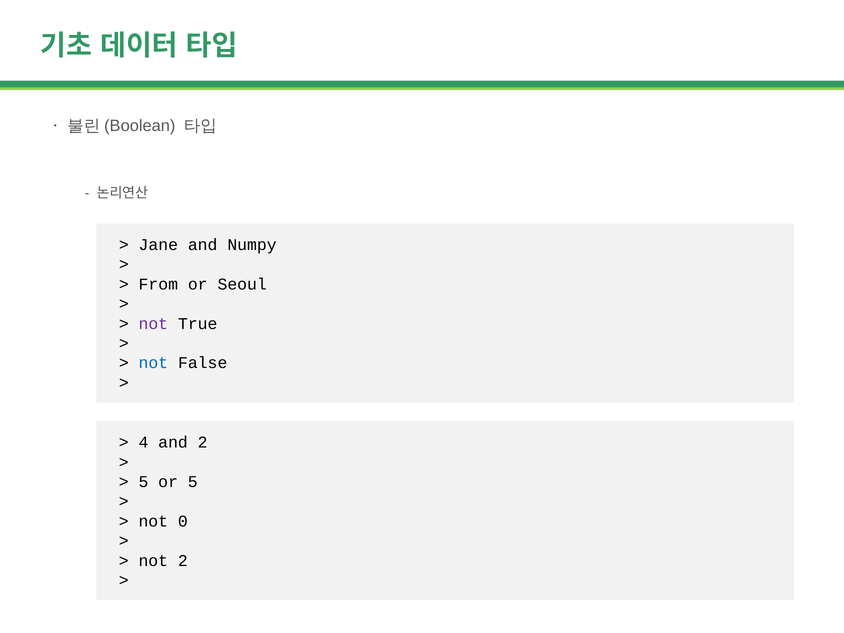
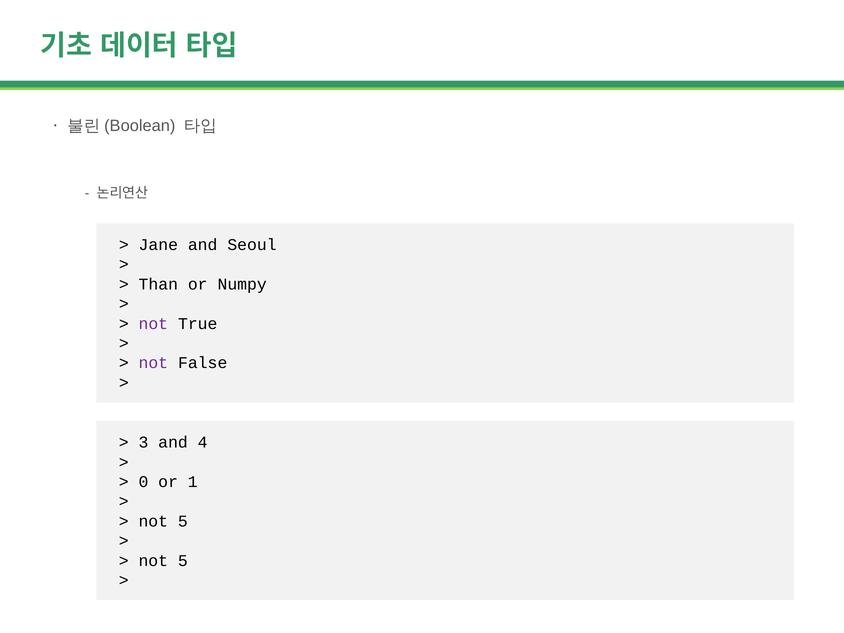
Numpy: Numpy -> Seoul (252, 245)
From: From -> Than (158, 284)
Seoul: Seoul -> Numpy (242, 284)
not colour: blue -> purple (153, 363)
4: 4 -> 3 (143, 442)
and 2: 2 -> 4 (203, 442)
5: 5 -> 0 (143, 482)
or 5: 5 -> 1 (193, 482)
0: 0 -> 5 (183, 521)
2: 2 -> 5 (183, 561)
